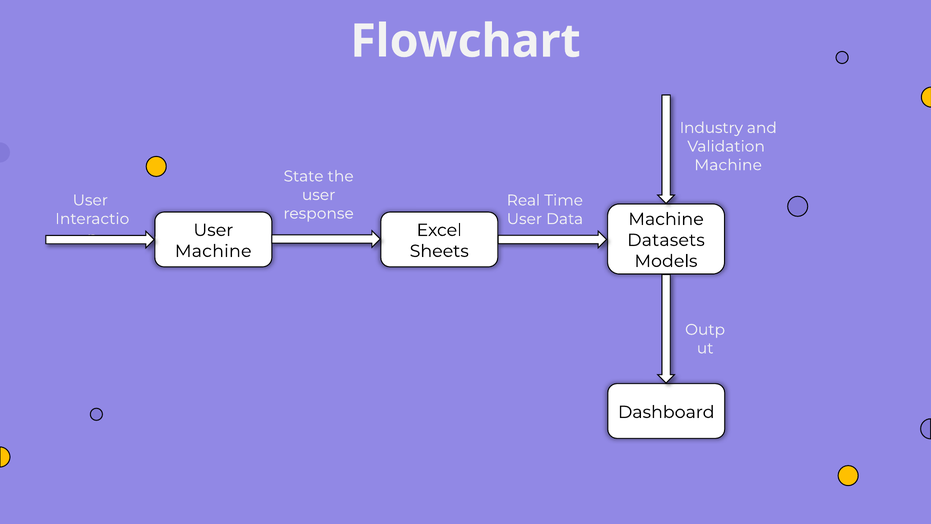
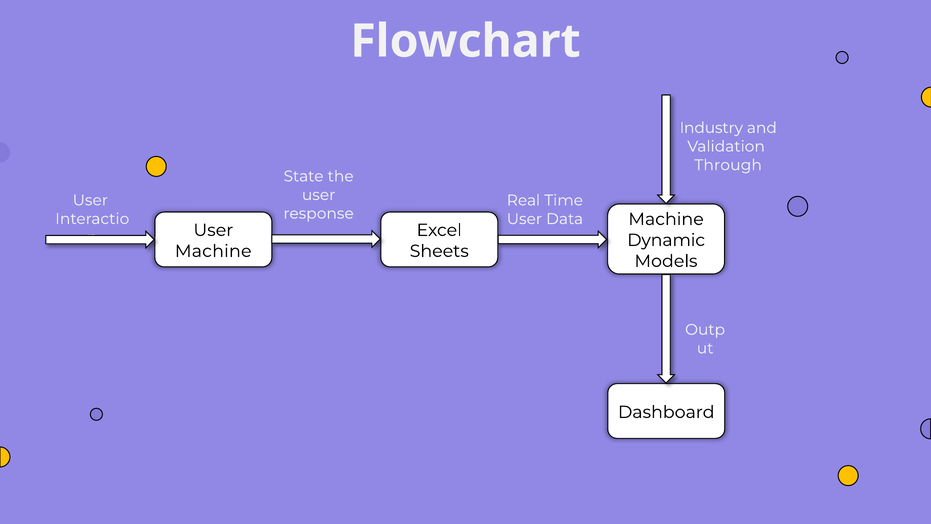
Machine: Machine -> Through (728, 165)
Datasets: Datasets -> Dynamic (666, 240)
